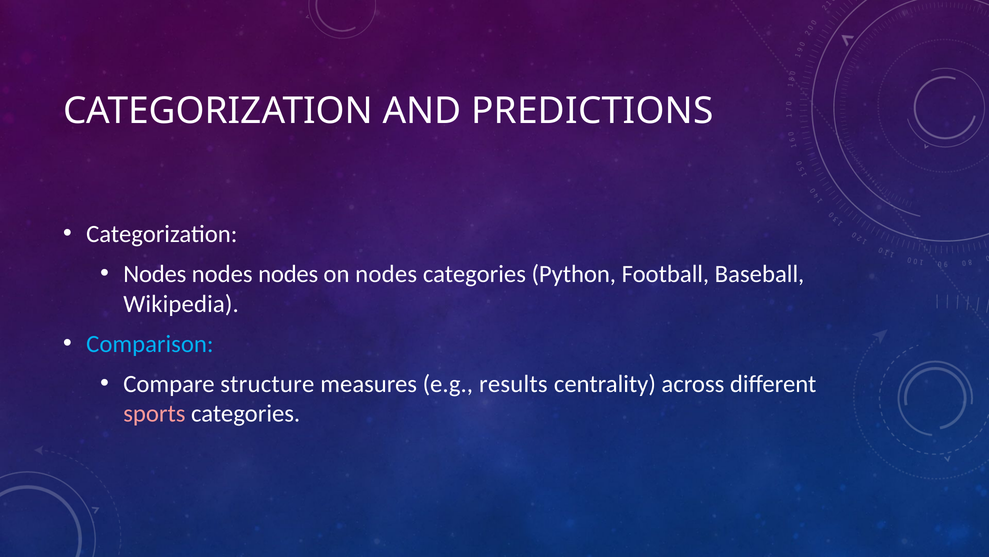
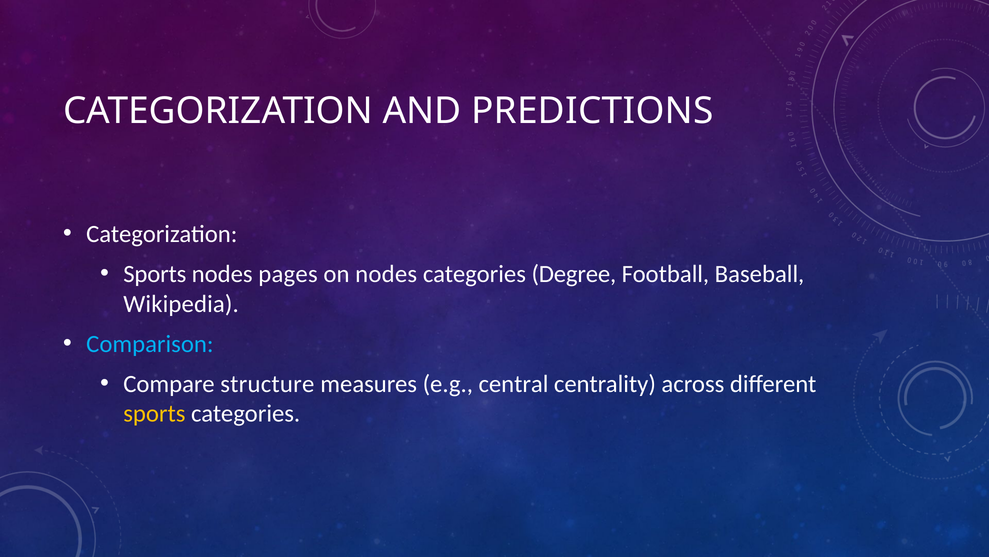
Nodes: Nodes -> Sports (155, 274)
nodes: nodes -> pages (288, 274)
Python: Python -> Degree (574, 274)
results: results -> central (513, 383)
sports colour: pink -> yellow (154, 413)
